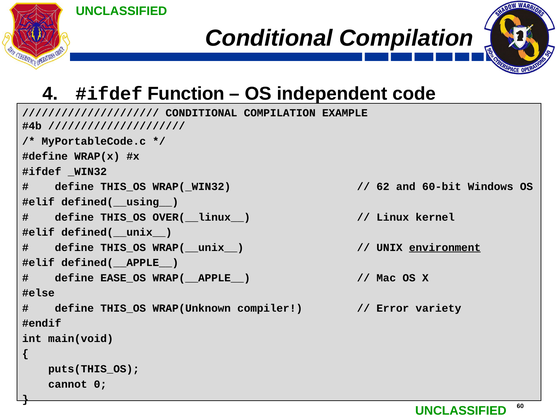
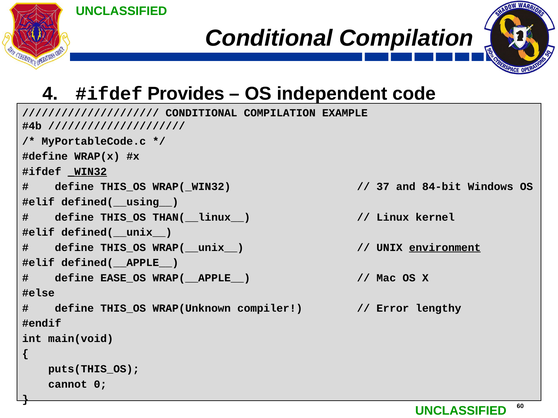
Function: Function -> Provides (186, 94)
_WIN32 underline: none -> present (87, 172)
62: 62 -> 37 (383, 187)
60-bit: 60-bit -> 84-bit (442, 187)
OVER(__linux__: OVER(__linux__ -> THAN(__linux__ (201, 217)
variety: variety -> lengthy (438, 309)
